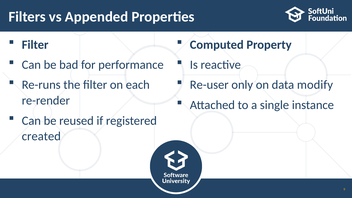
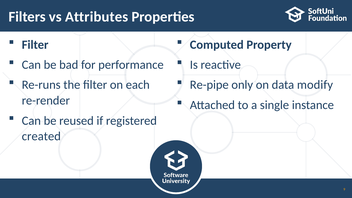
Appended: Appended -> Attributes (97, 17)
Re-user: Re-user -> Re-pipe (209, 85)
